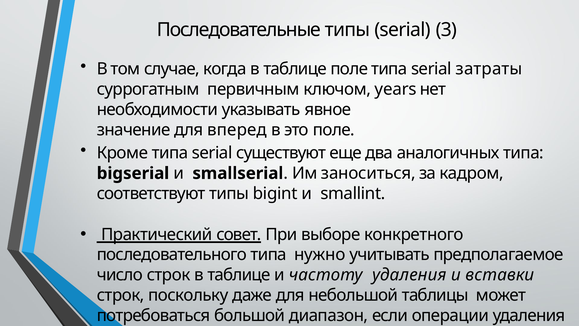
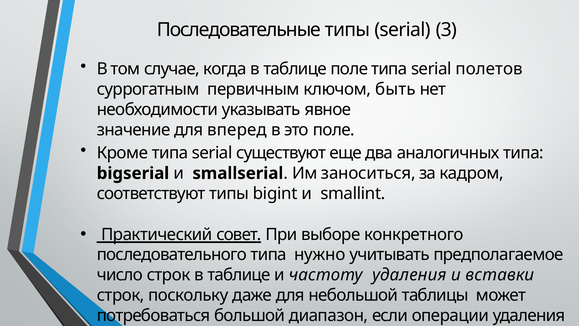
затраты: затраты -> полетов (489, 69)
years: years -> быть (395, 89)
